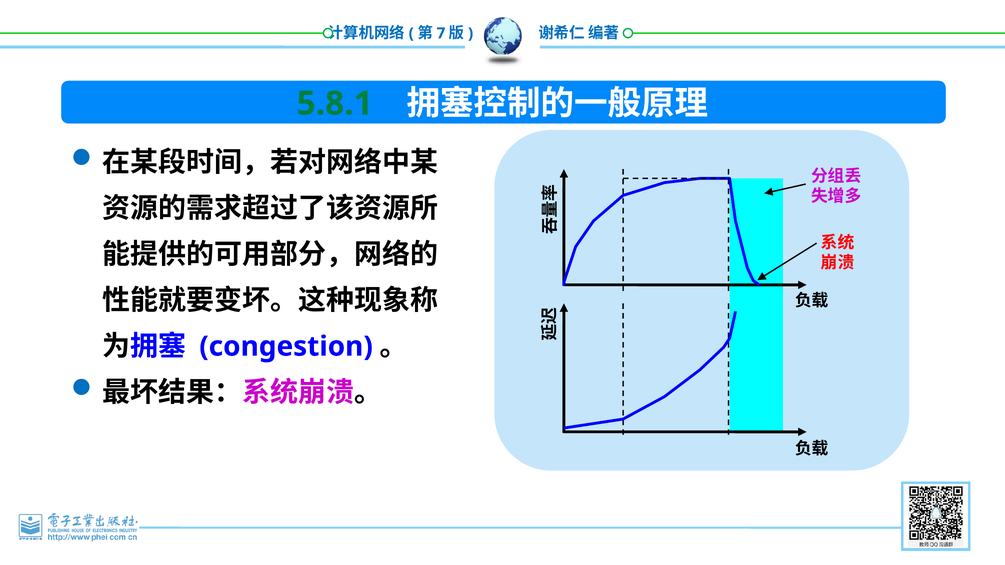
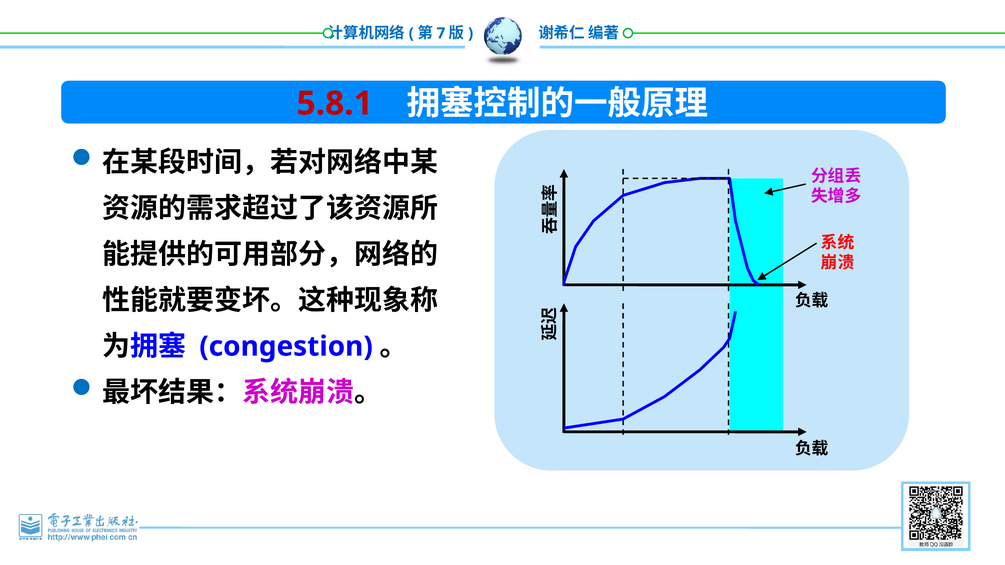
5.8.1 colour: green -> red (335, 104)
